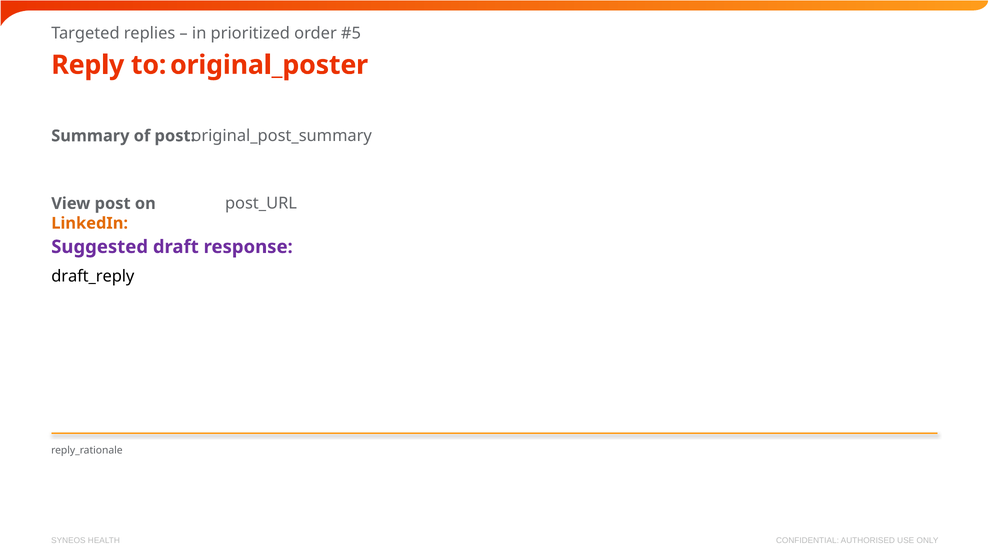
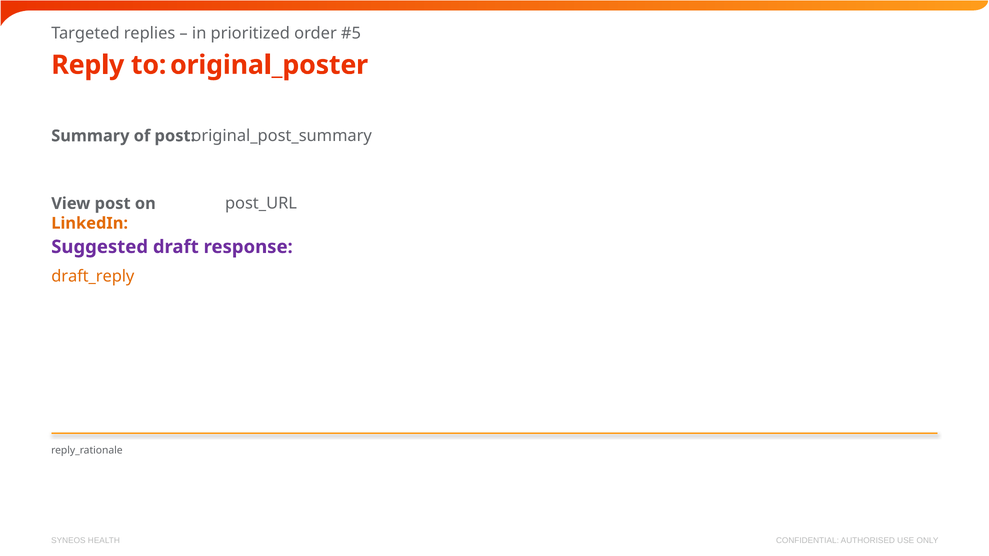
draft_reply colour: black -> orange (93, 276)
